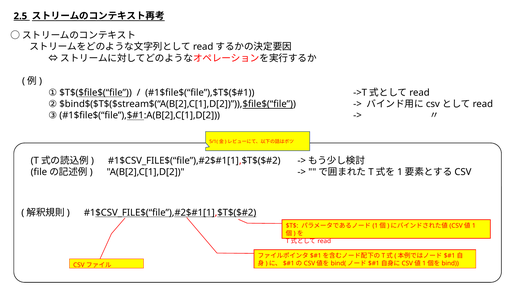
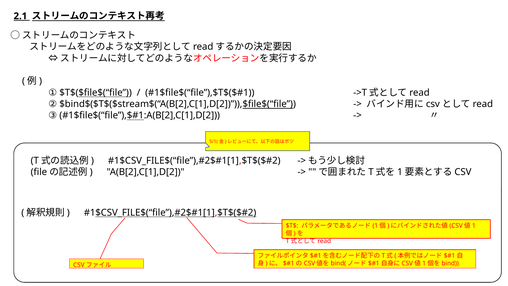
2.5: 2.5 -> 2.1 (20, 16)
